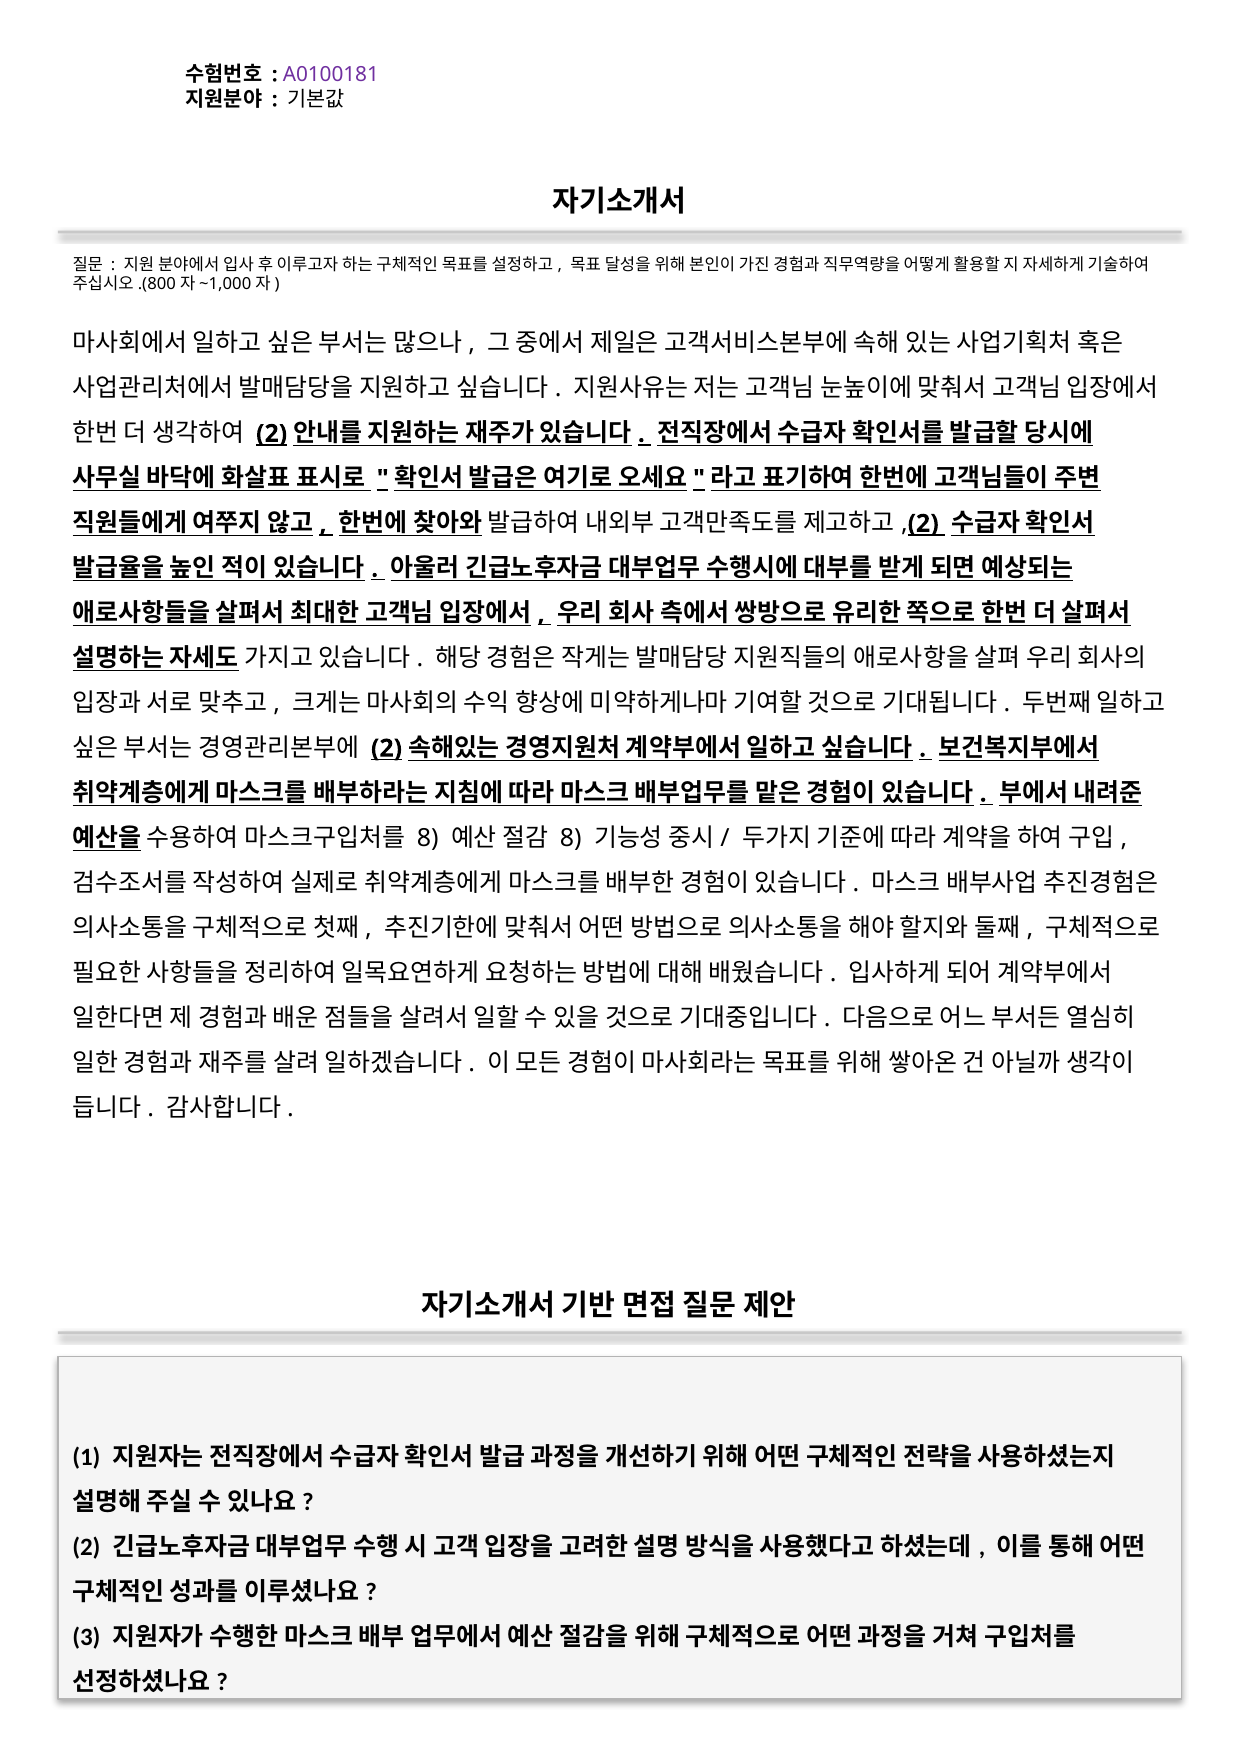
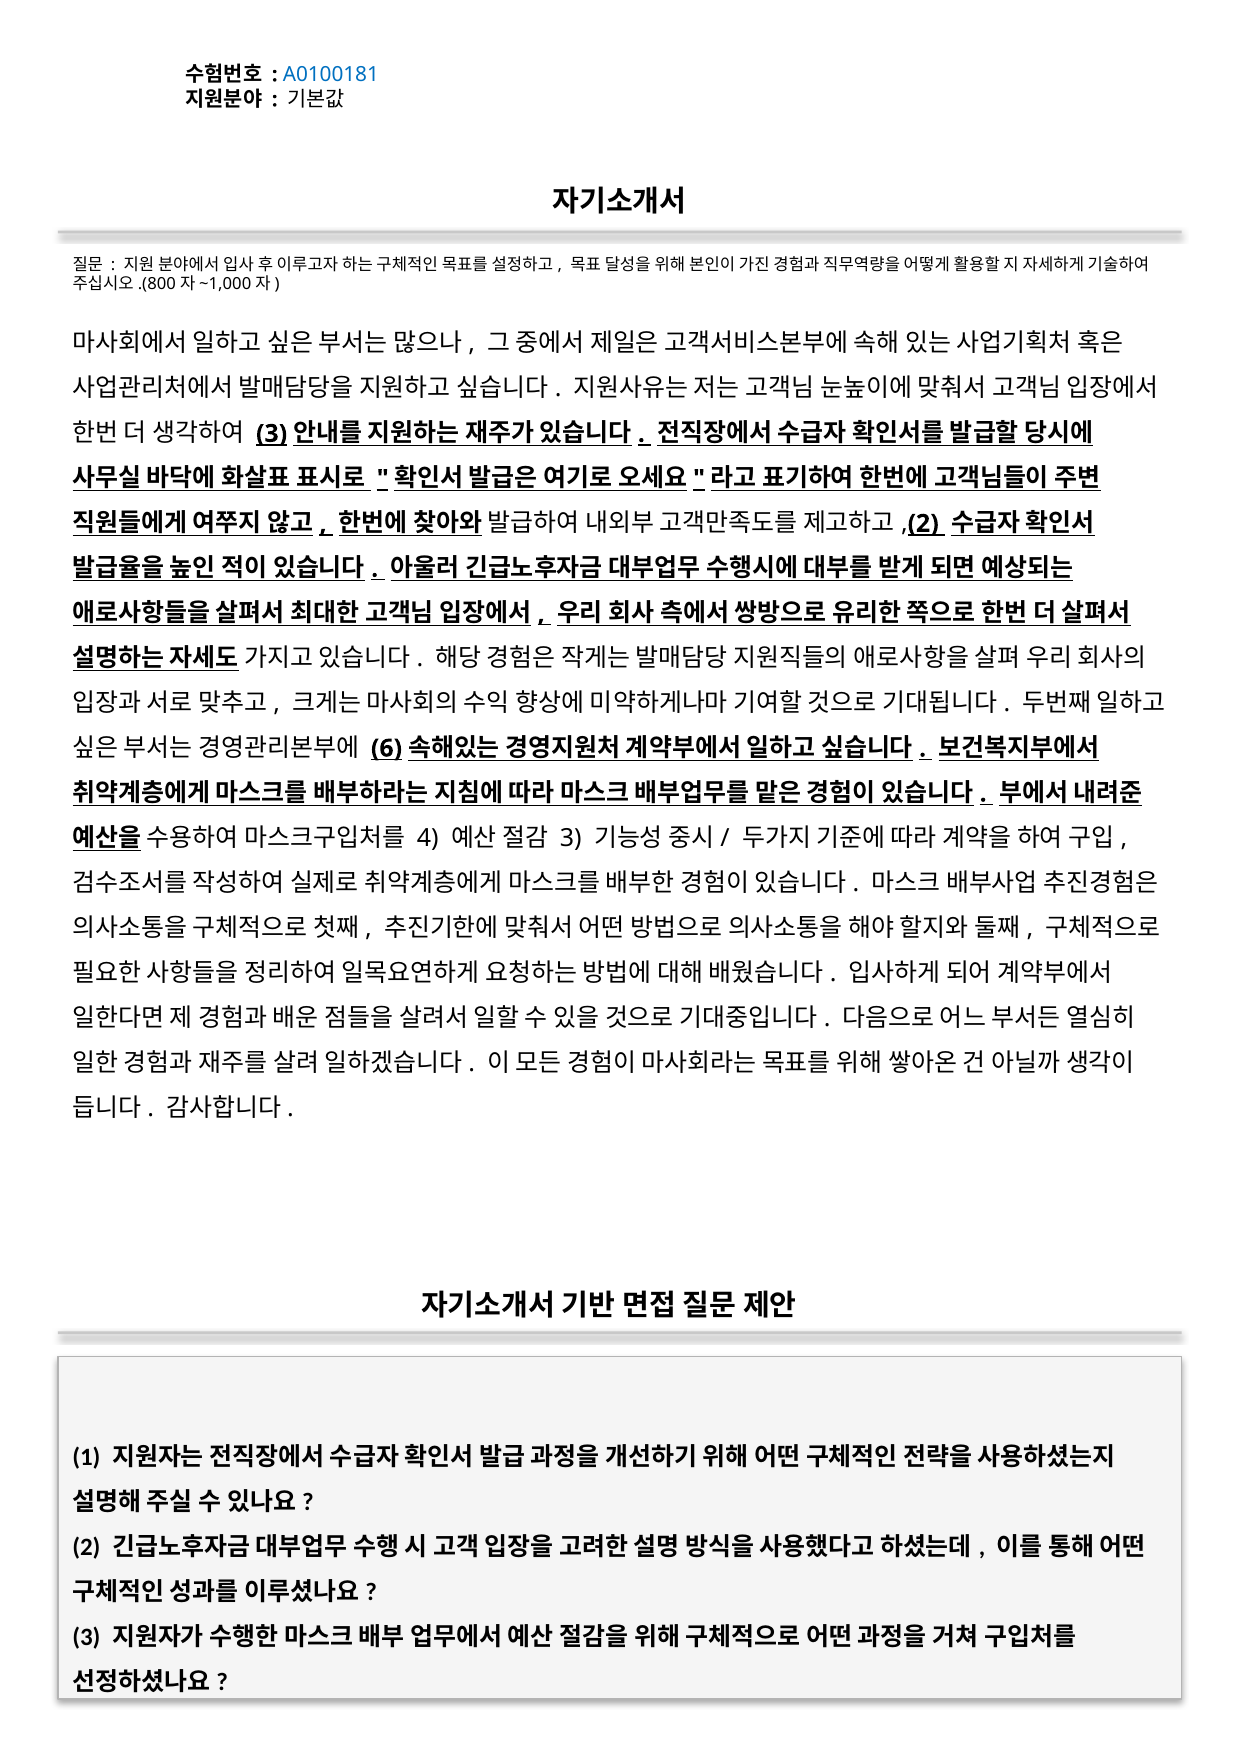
A0100181 colour: purple -> blue (331, 74)
2: 2 -> 3 (272, 434)
2: 2 -> 6 (387, 748)
8: 8 -> 4 (428, 838)
8: 8 -> 3 (571, 838)
